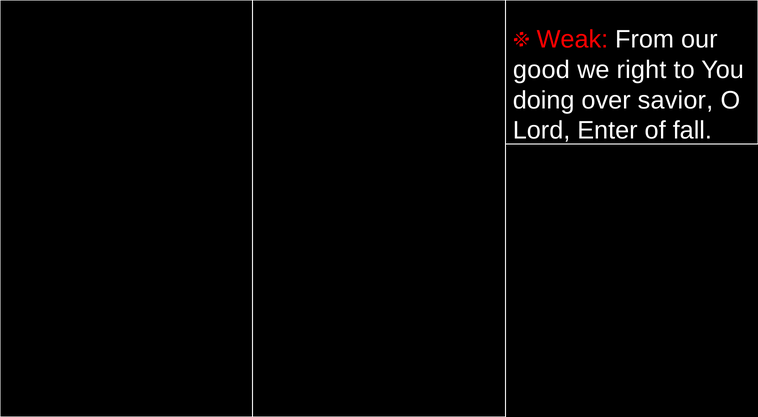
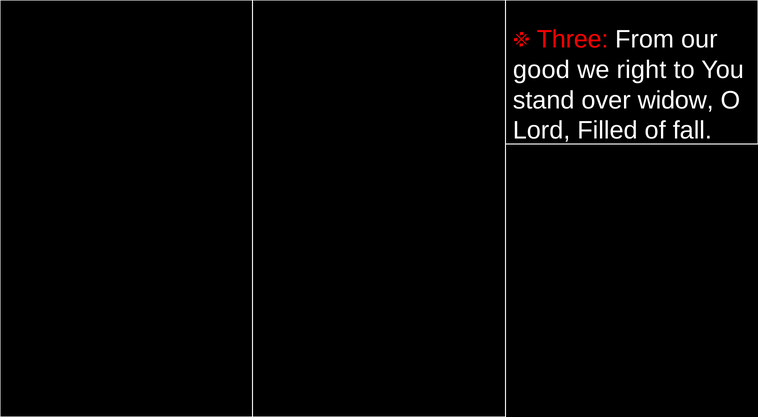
Weak: Weak -> Three (573, 40)
doing: doing -> stand (544, 100)
savior: savior -> widow (676, 100)
Enter: Enter -> Filled (607, 131)
